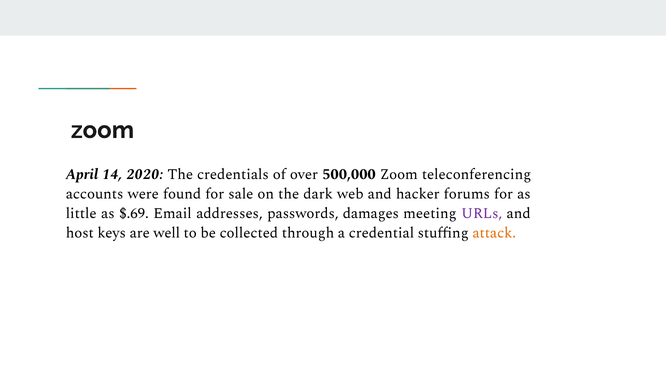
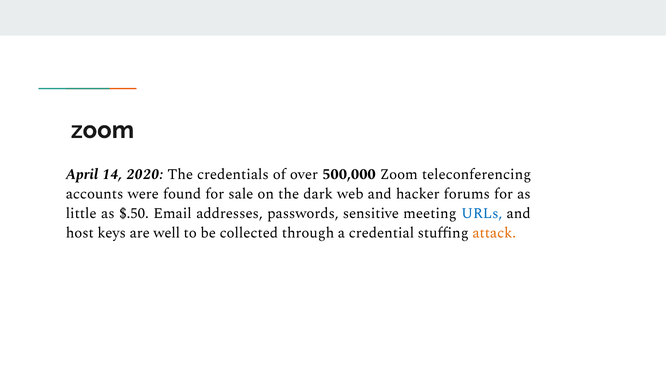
$.69: $.69 -> $.50 (134, 213)
damages: damages -> sensitive (371, 213)
URLs colour: purple -> blue (482, 213)
